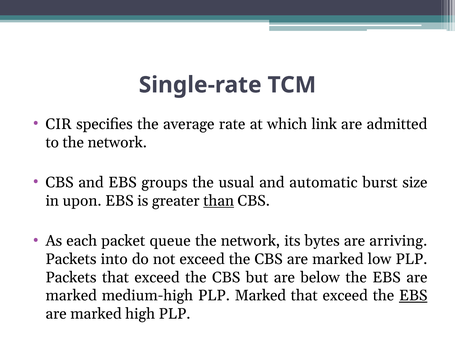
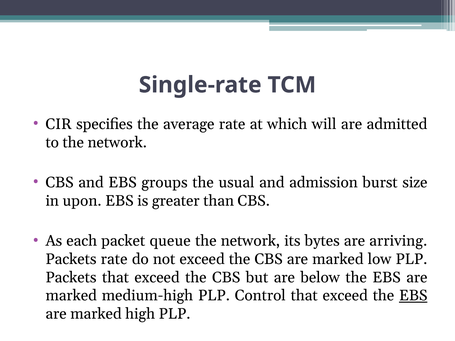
link: link -> will (324, 124)
automatic: automatic -> admission (323, 183)
than underline: present -> none (219, 201)
Packets into: into -> rate (114, 259)
PLP Marked: Marked -> Control (260, 296)
